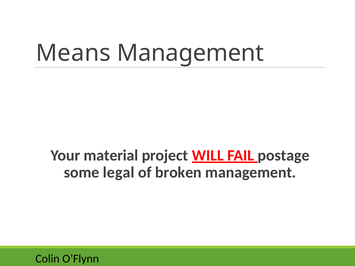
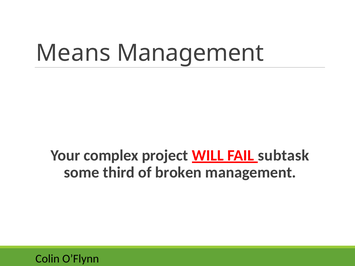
material: material -> complex (111, 156)
postage: postage -> subtask (284, 156)
legal: legal -> third (119, 173)
